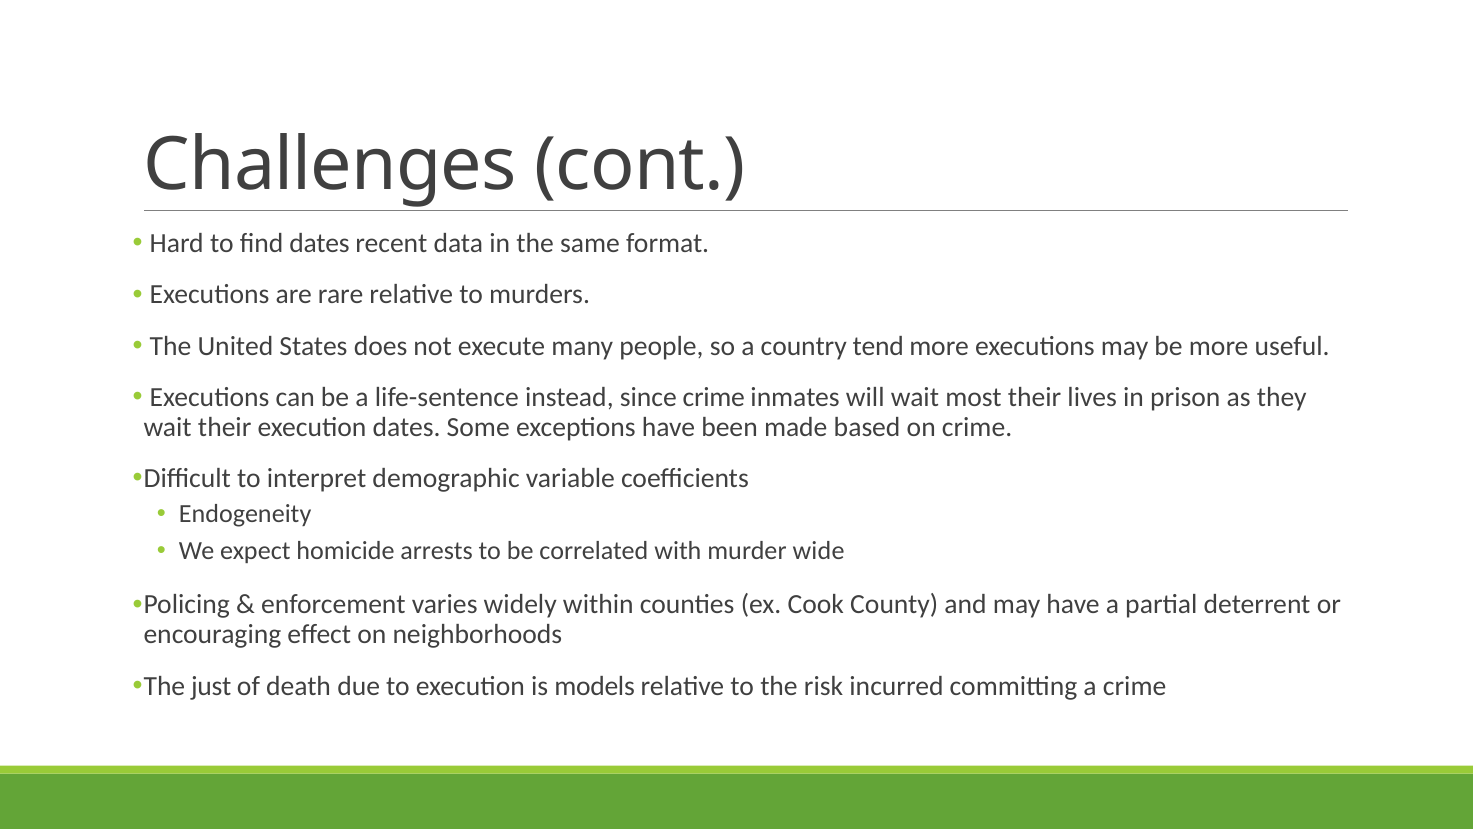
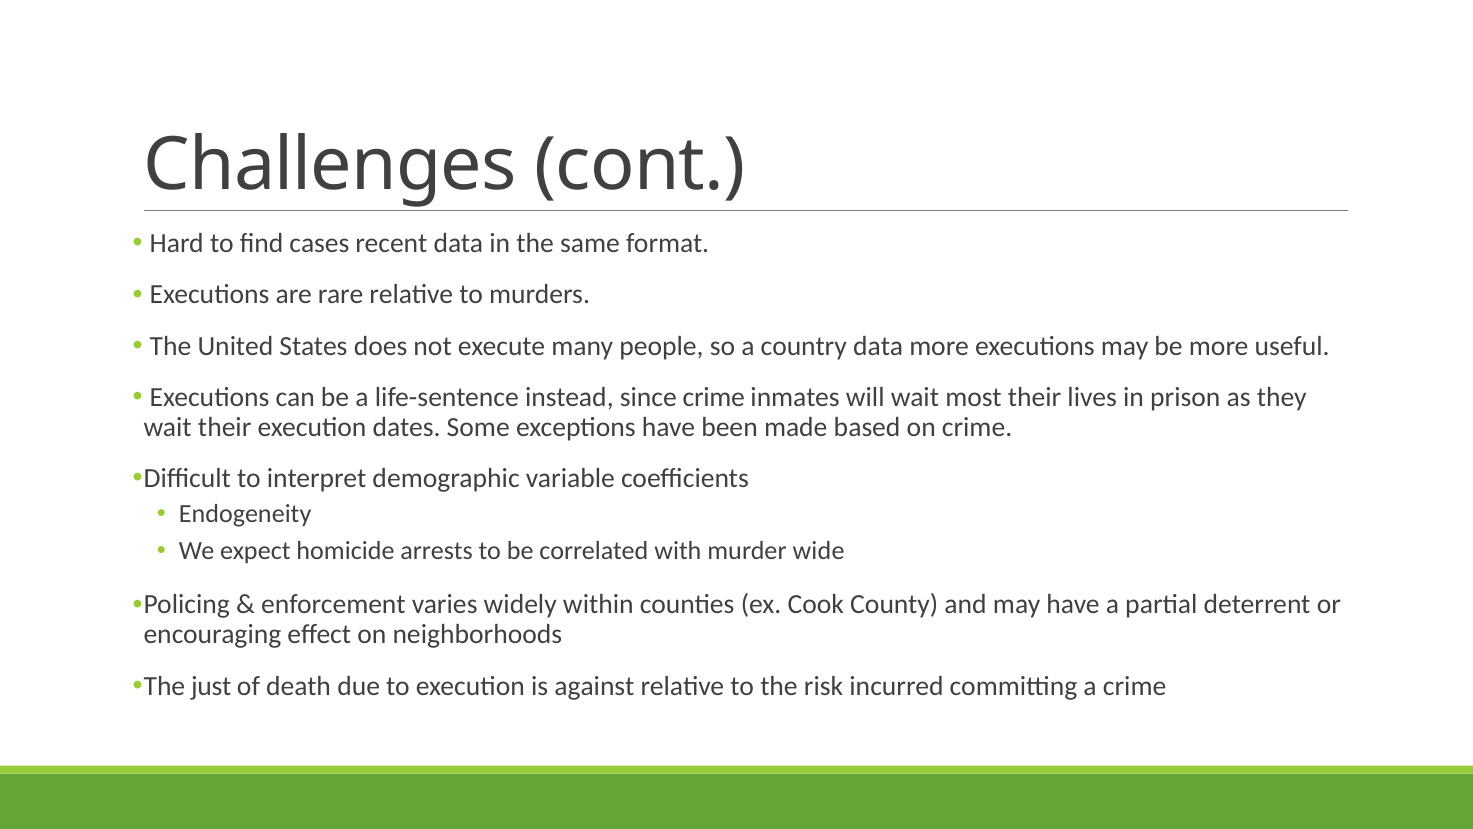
find dates: dates -> cases (319, 243)
country tend: tend -> data (878, 346)
models: models -> against (594, 686)
